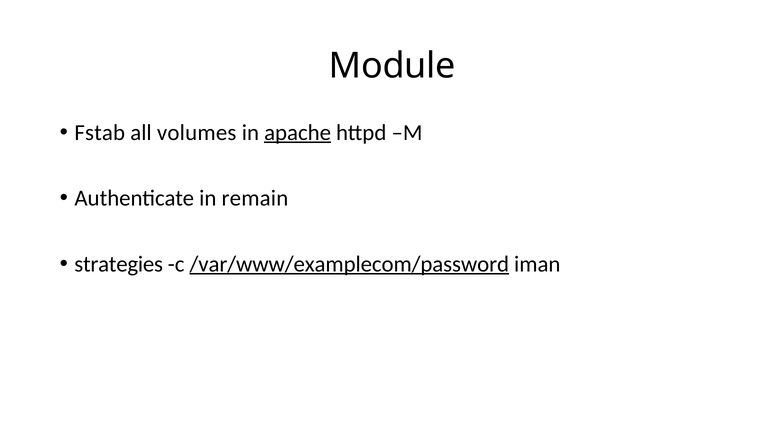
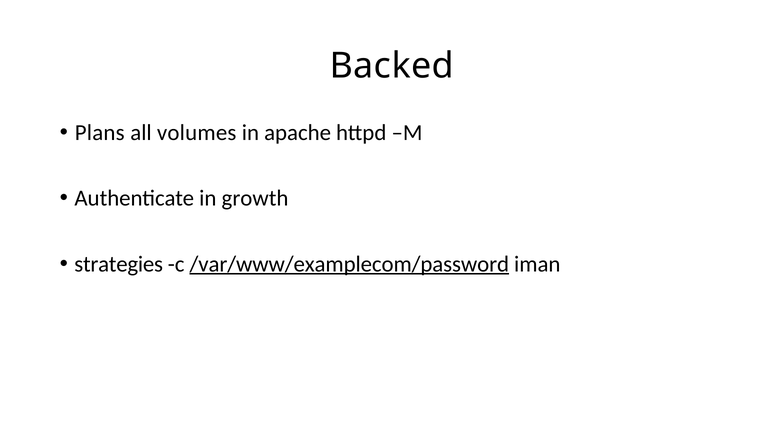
Module: Module -> Backed (392, 66)
Fstab: Fstab -> Plans (100, 133)
apache underline: present -> none (298, 133)
remain: remain -> growth (255, 198)
